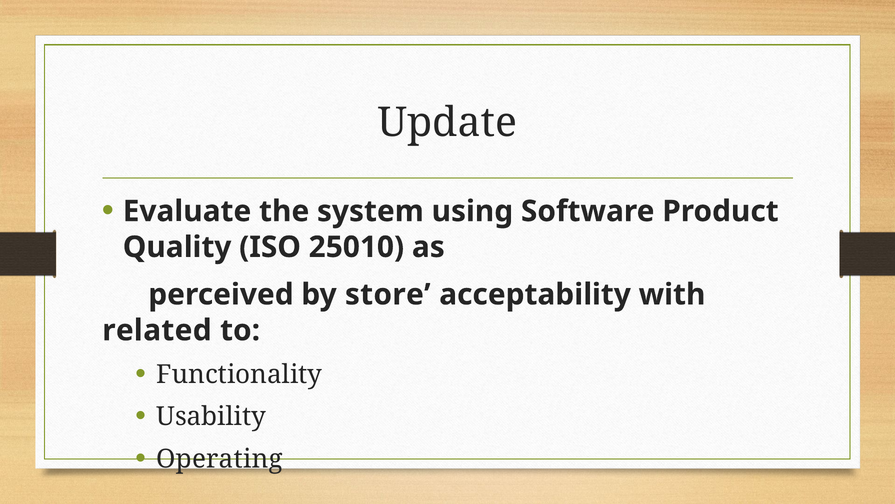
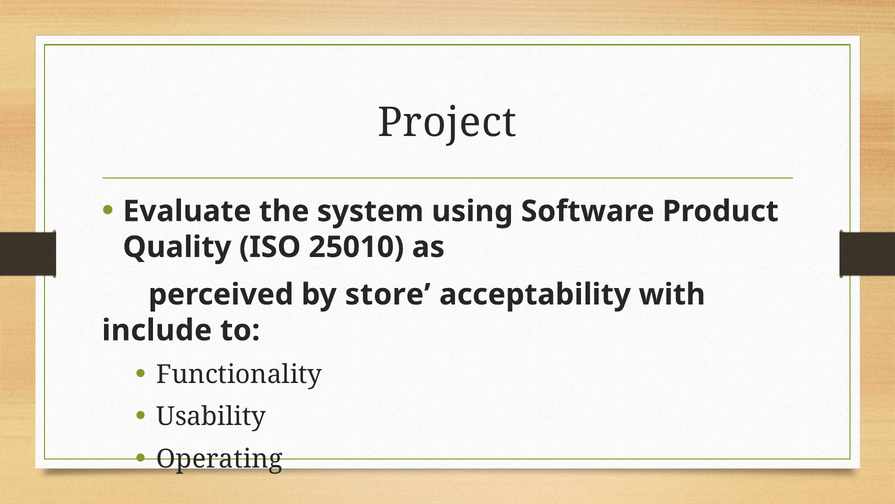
Update: Update -> Project (447, 123)
related: related -> include (157, 330)
